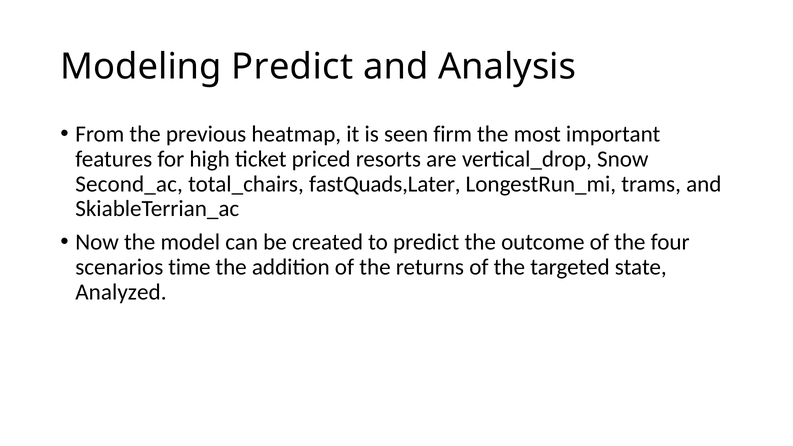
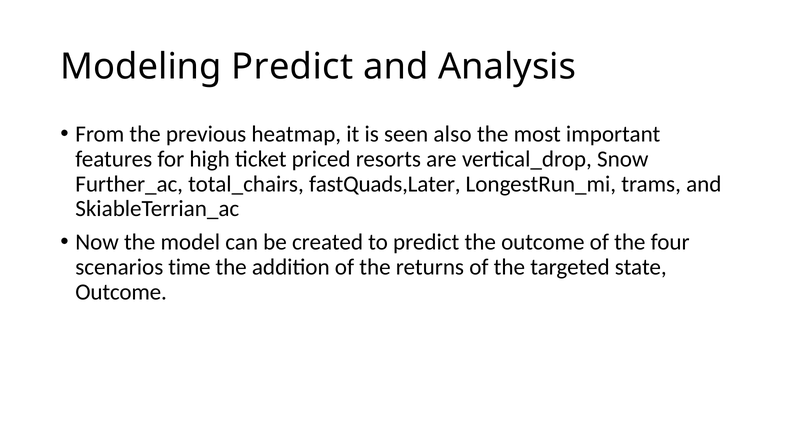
firm: firm -> also (453, 134)
Second_ac: Second_ac -> Further_ac (129, 184)
Analyzed: Analyzed -> Outcome (121, 292)
